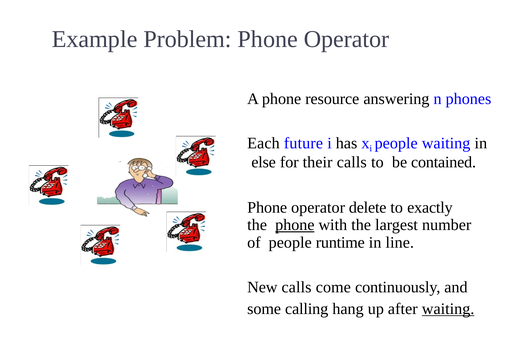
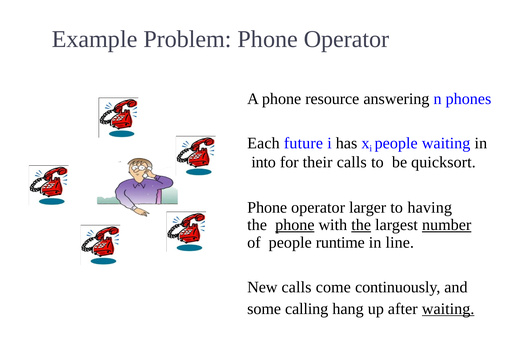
else: else -> into (264, 162)
contained: contained -> quicksort (443, 162)
delete: delete -> larger (368, 208)
exactly: exactly -> having (430, 208)
the underline: none -> present (361, 225)
number underline: none -> present (447, 225)
